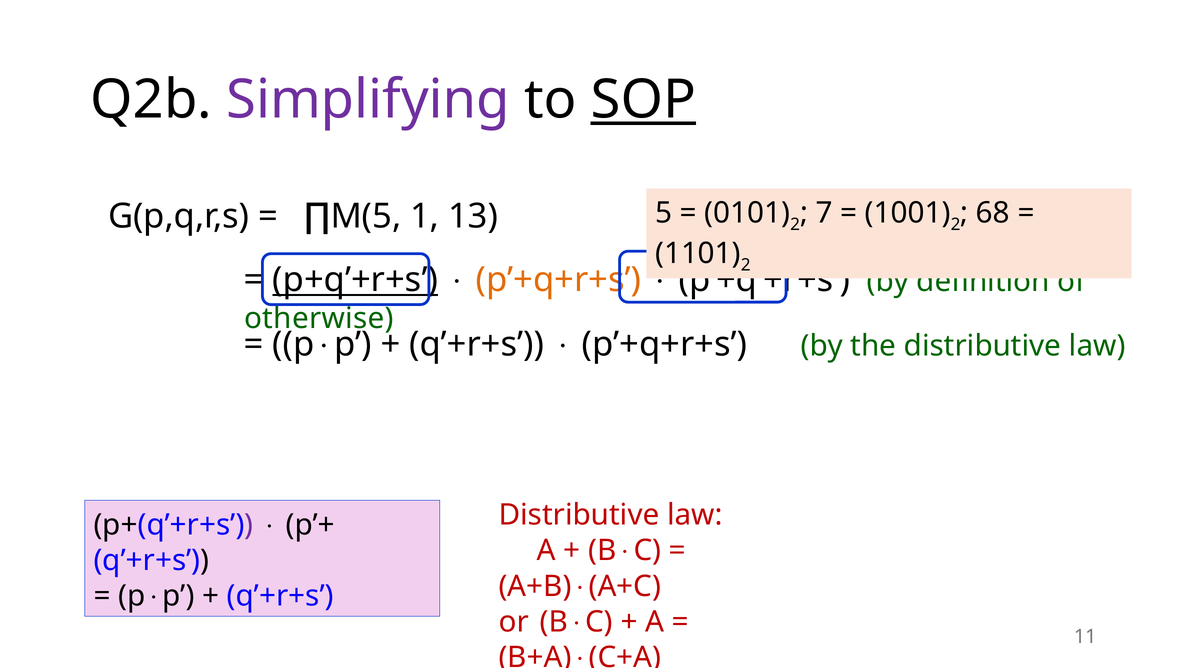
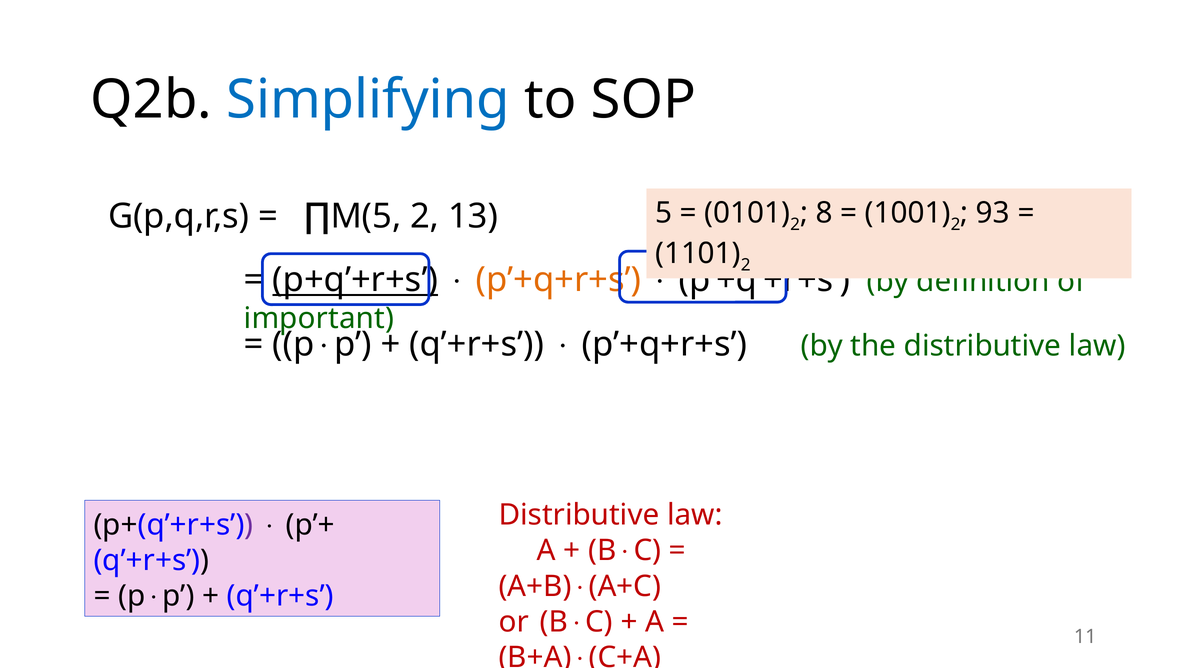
Simplifying colour: purple -> blue (368, 100)
SOP underline: present -> none (643, 100)
7: 7 -> 8 (824, 213)
68: 68 -> 93 (993, 213)
1: 1 -> 2 (425, 216)
otherwise: otherwise -> important (319, 318)
